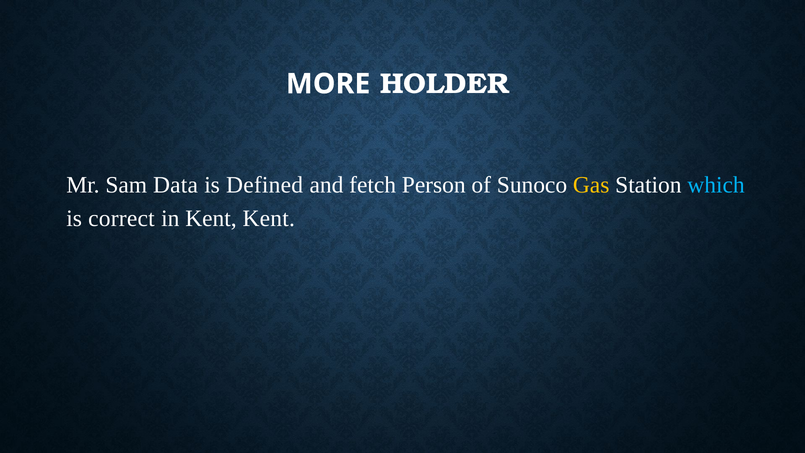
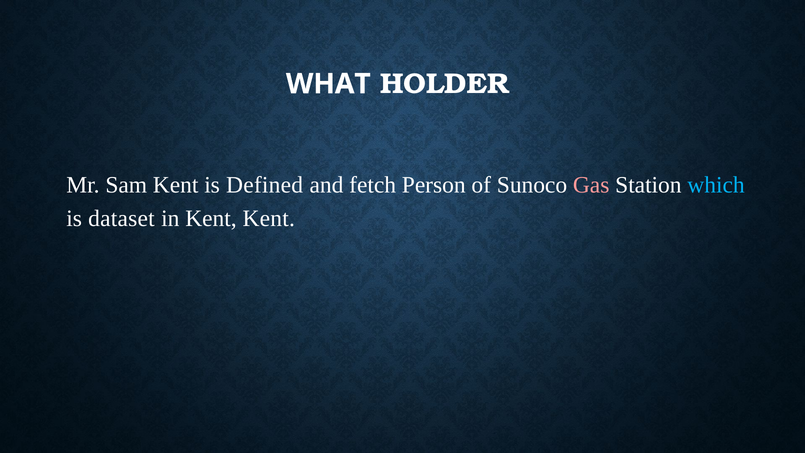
MORE: MORE -> WHAT (328, 84)
Sam Data: Data -> Kent (176, 185)
Gas colour: yellow -> pink (591, 185)
correct: correct -> dataset (121, 219)
